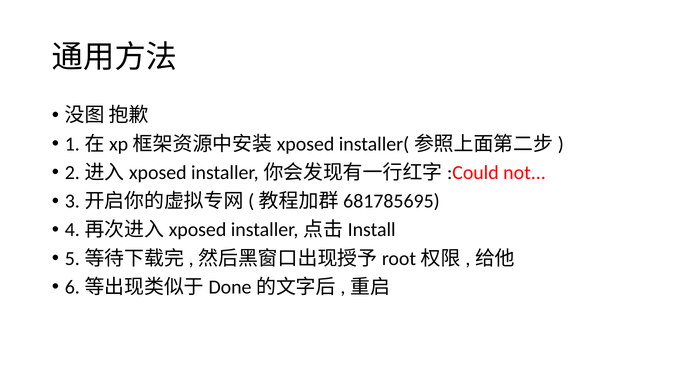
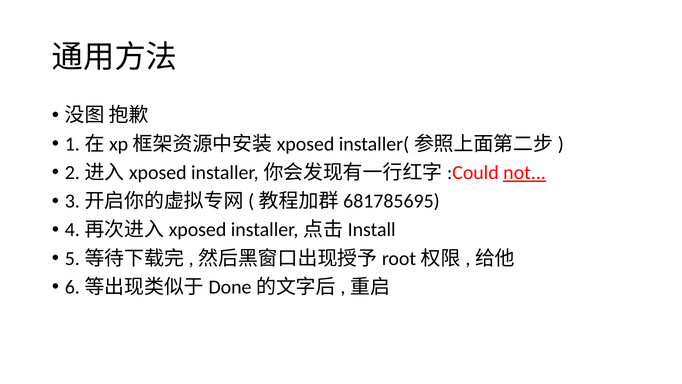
not underline: none -> present (525, 172)
